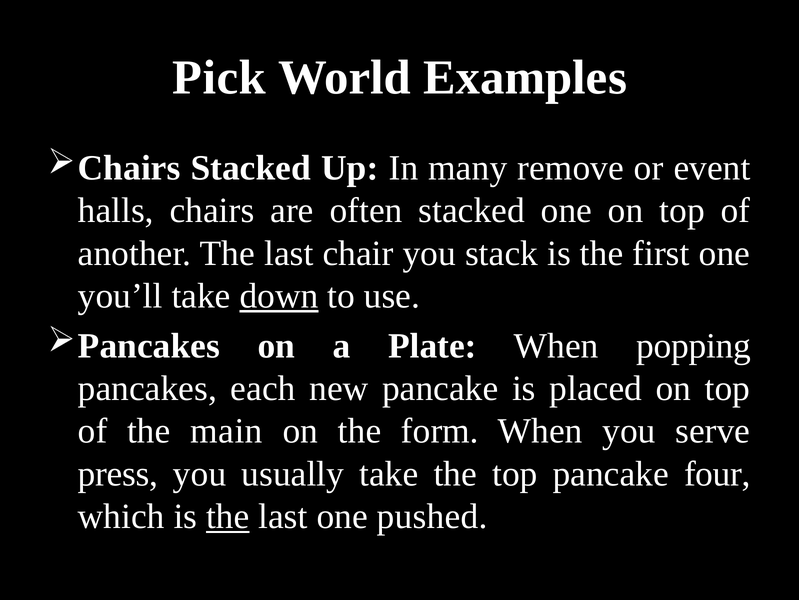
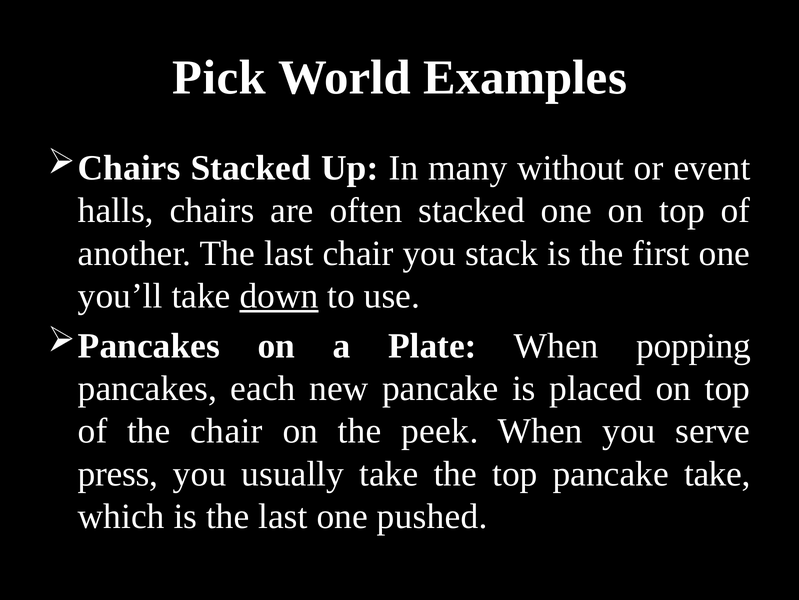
remove: remove -> without (571, 168)
the main: main -> chair (226, 431)
form: form -> peek (440, 431)
pancake four: four -> take (717, 473)
the underline: present -> none (228, 516)
